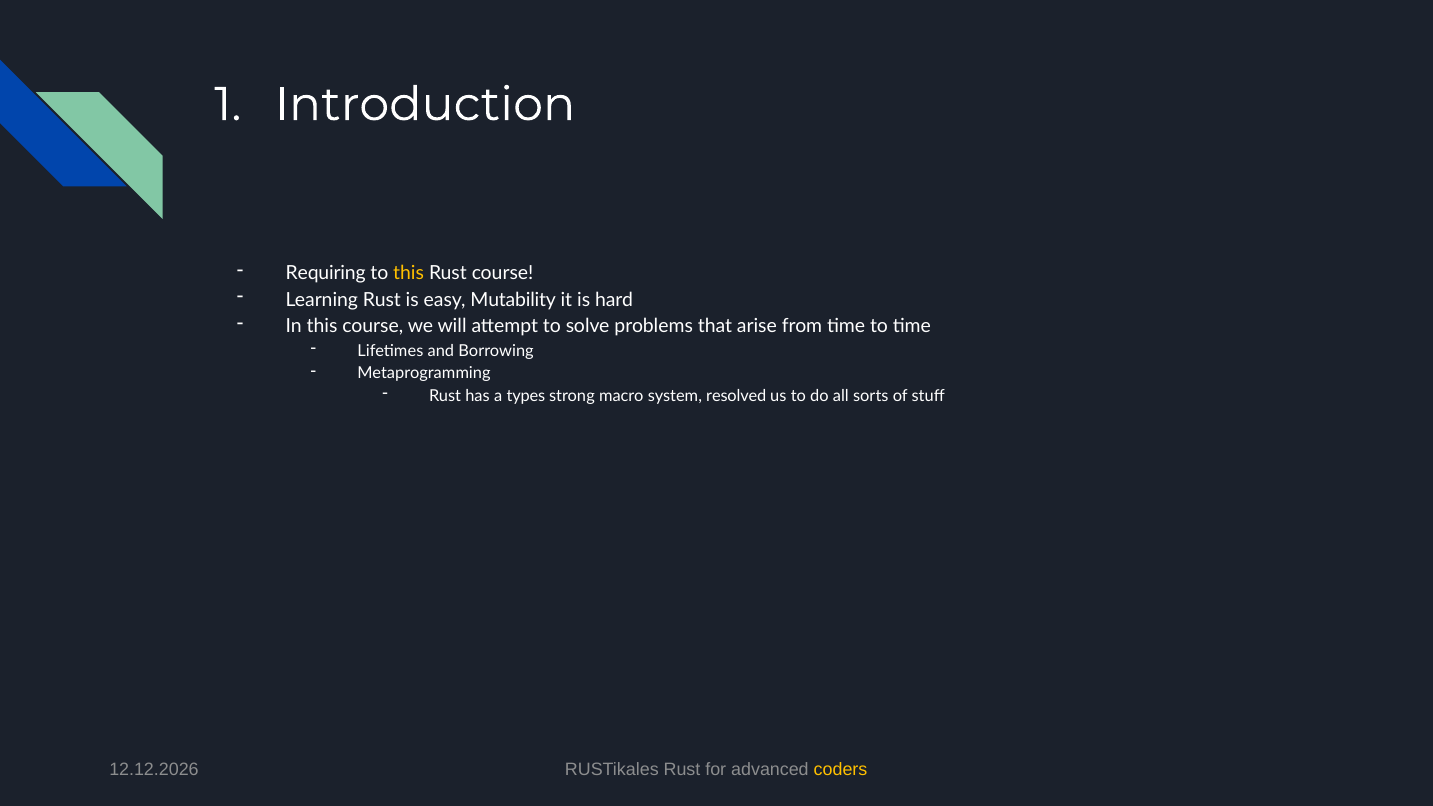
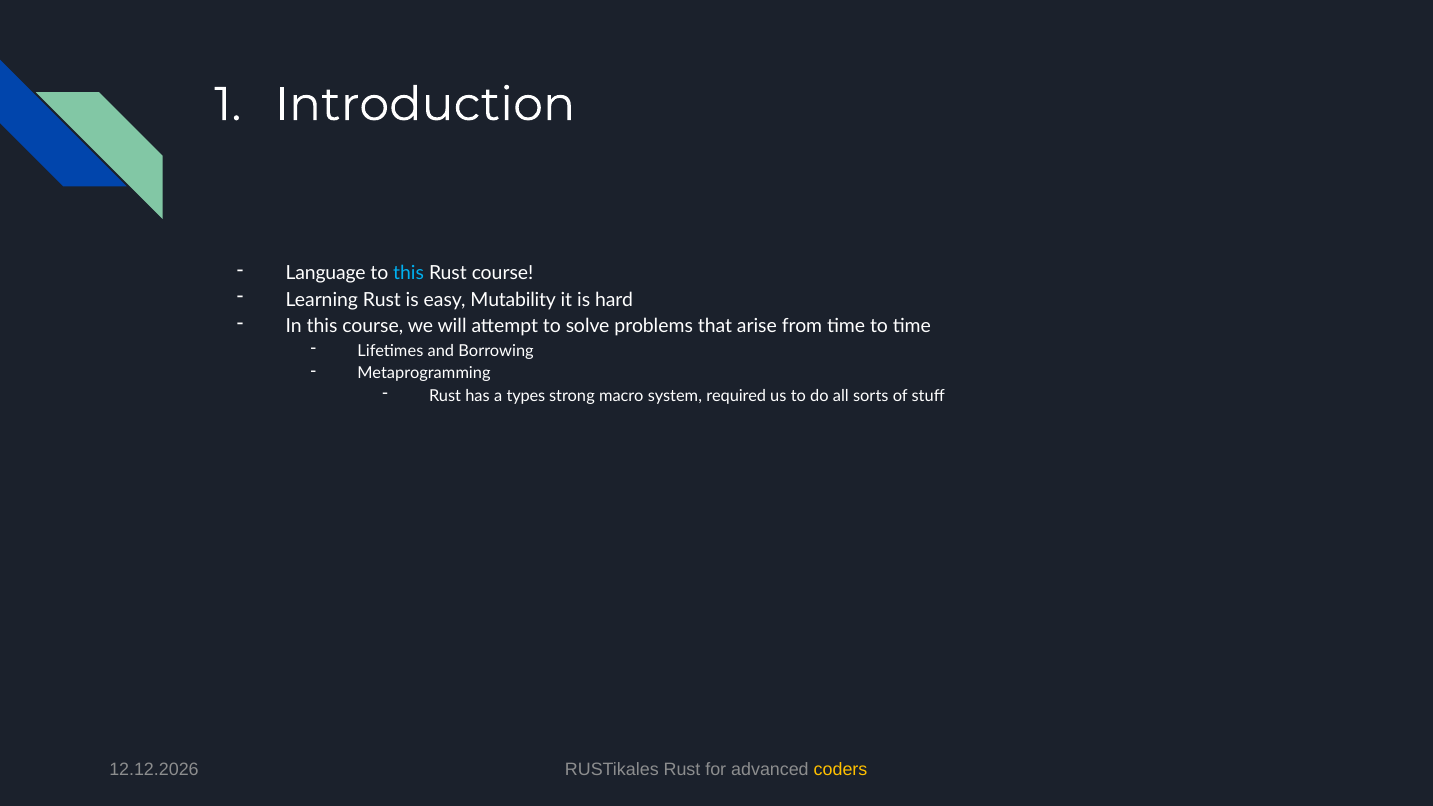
Requiring: Requiring -> Language (326, 273)
this colour: yellow -> light blue (409, 273)
resolved: resolved -> required (736, 396)
